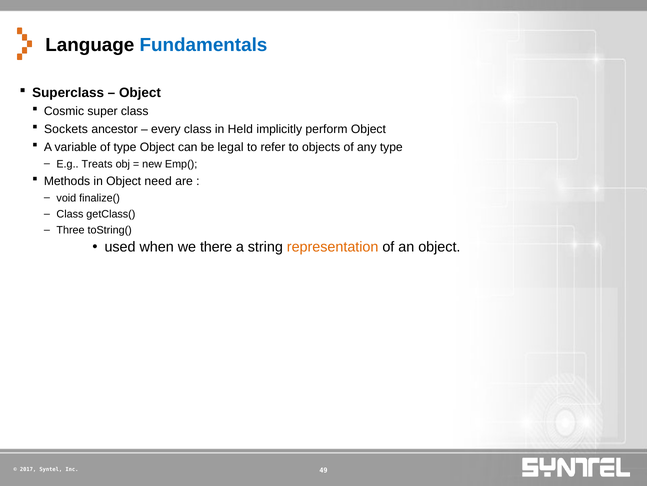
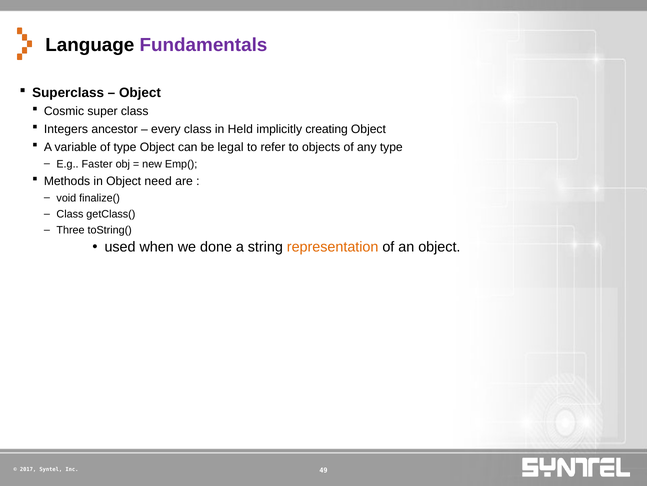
Fundamentals colour: blue -> purple (203, 45)
Sockets: Sockets -> Integers (66, 129)
perform: perform -> creating (327, 129)
Treats: Treats -> Faster (97, 164)
there: there -> done (216, 247)
